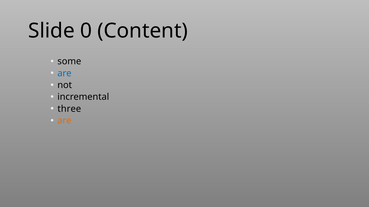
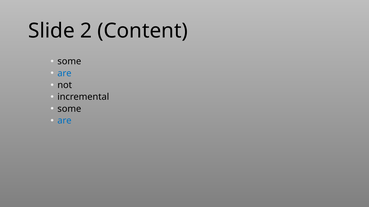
0: 0 -> 2 (86, 31)
three: three -> some (69, 109)
are colour: orange -> blue (64, 121)
